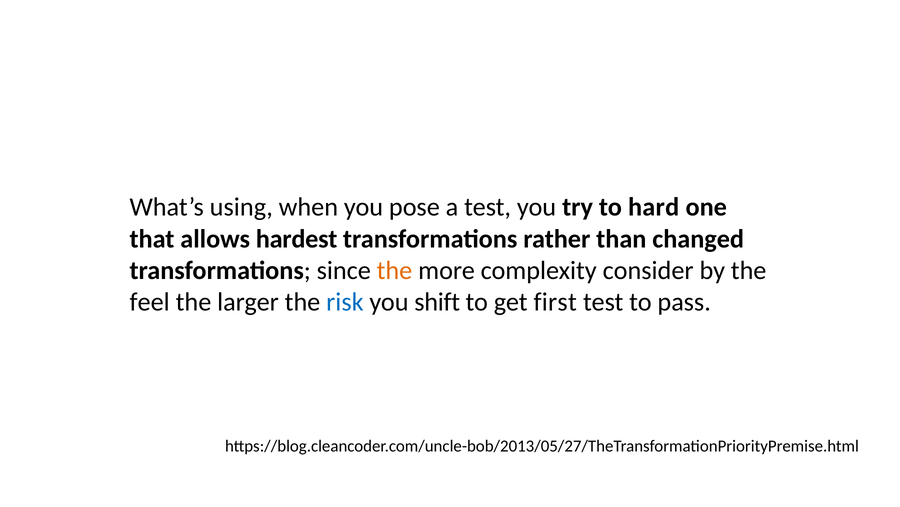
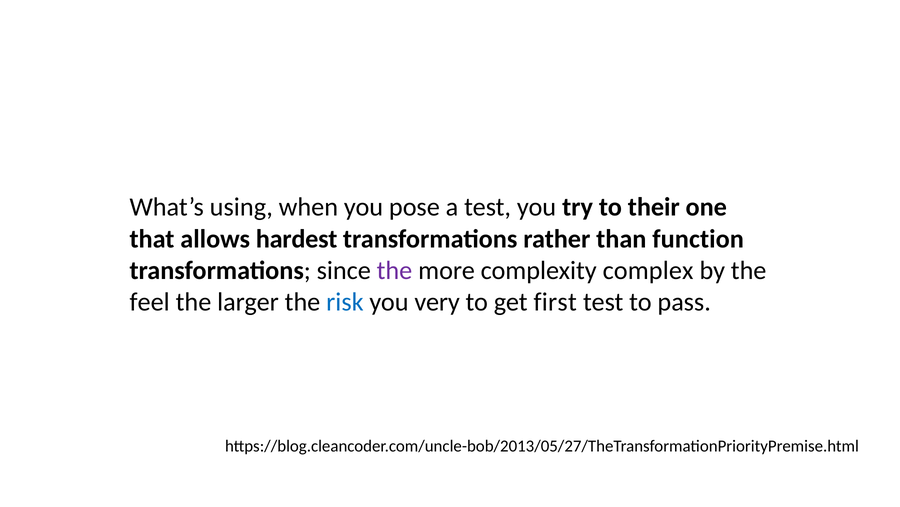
hard: hard -> their (654, 207)
changed: changed -> function (698, 239)
the colour: orange -> purple (395, 270)
consider: consider -> complex (648, 270)
shift: shift -> very (437, 302)
